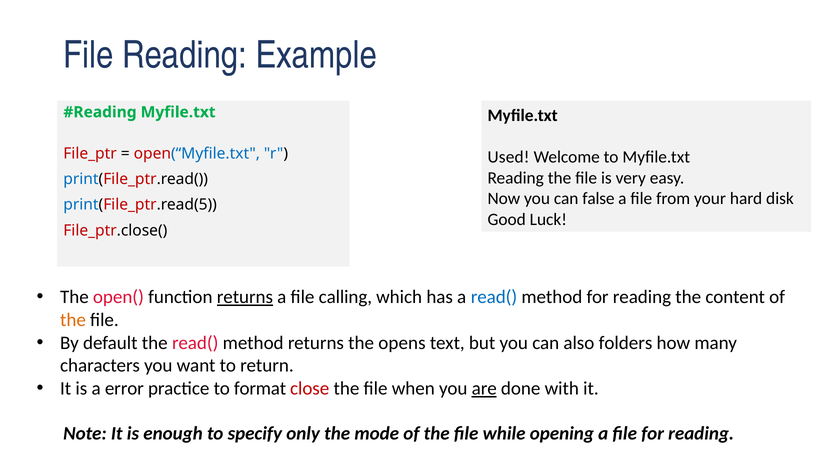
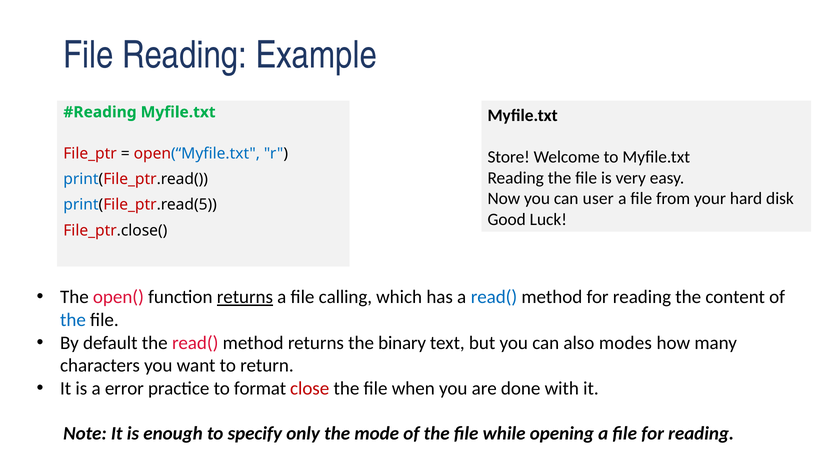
Used: Used -> Store (509, 157)
false: false -> user (598, 198)
the colour: orange -> blue (73, 320)
opens: opens -> binary (402, 342)
folders: folders -> modes (625, 342)
are underline: present -> none (484, 388)
